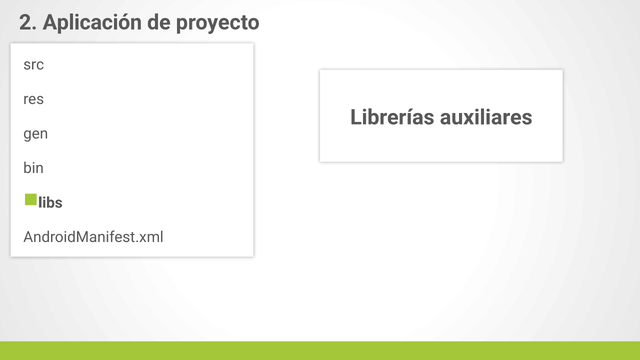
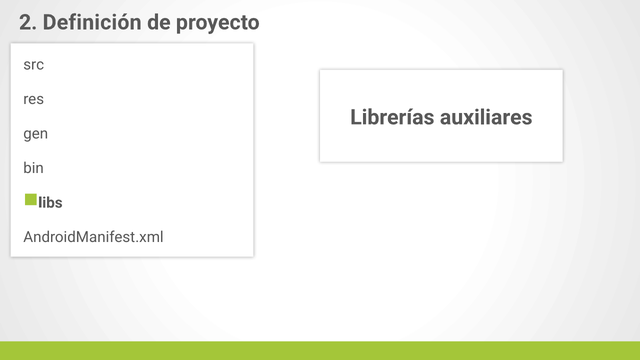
Aplicación: Aplicación -> Definición (92, 22)
